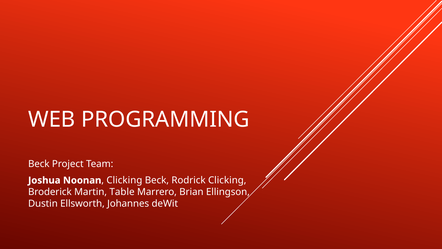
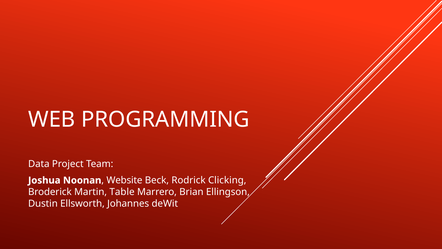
Beck: Beck -> Data (39, 164)
Clicking: Clicking -> Website (124, 180)
